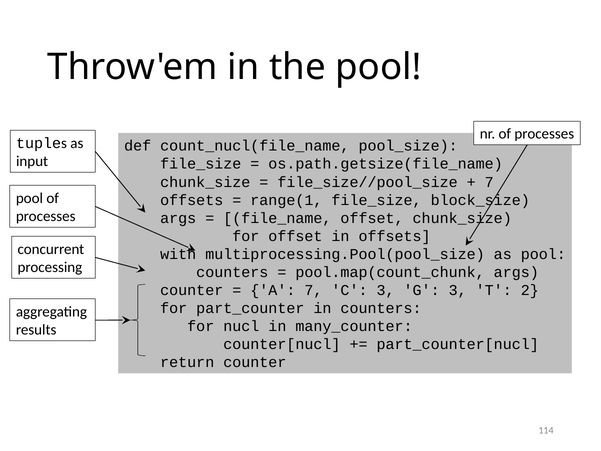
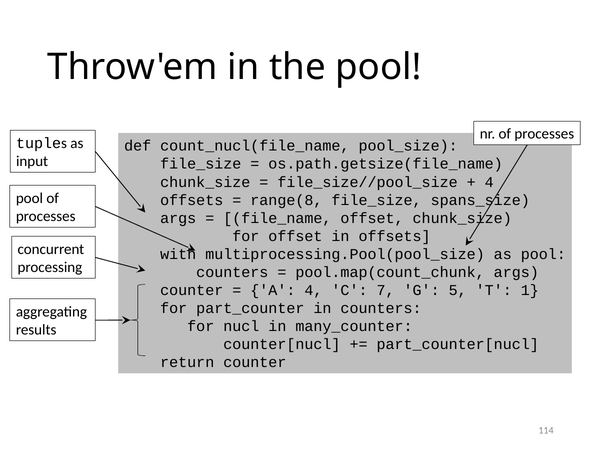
7: 7 -> 4 (489, 182)
range(1: range(1 -> range(8 (286, 200)
block_size: block_size -> spans_size (480, 200)
A 7: 7 -> 4 (313, 290)
C 3: 3 -> 7 (386, 290)
G 3: 3 -> 5 (458, 290)
2: 2 -> 1 (530, 290)
